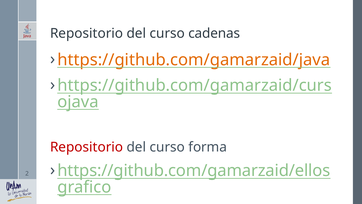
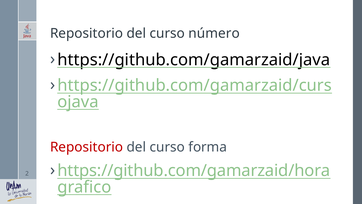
cadenas: cadenas -> número (214, 33)
https://github.com/gamarzaid/java colour: orange -> black (194, 60)
https://github.com/gamarzaid/ellos: https://github.com/gamarzaid/ellos -> https://github.com/gamarzaid/hora (194, 170)
